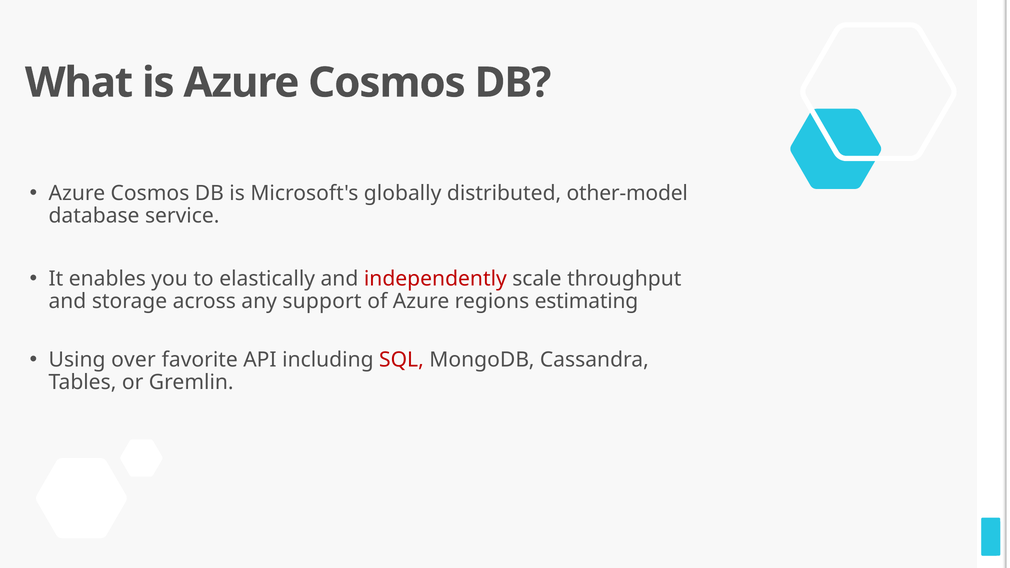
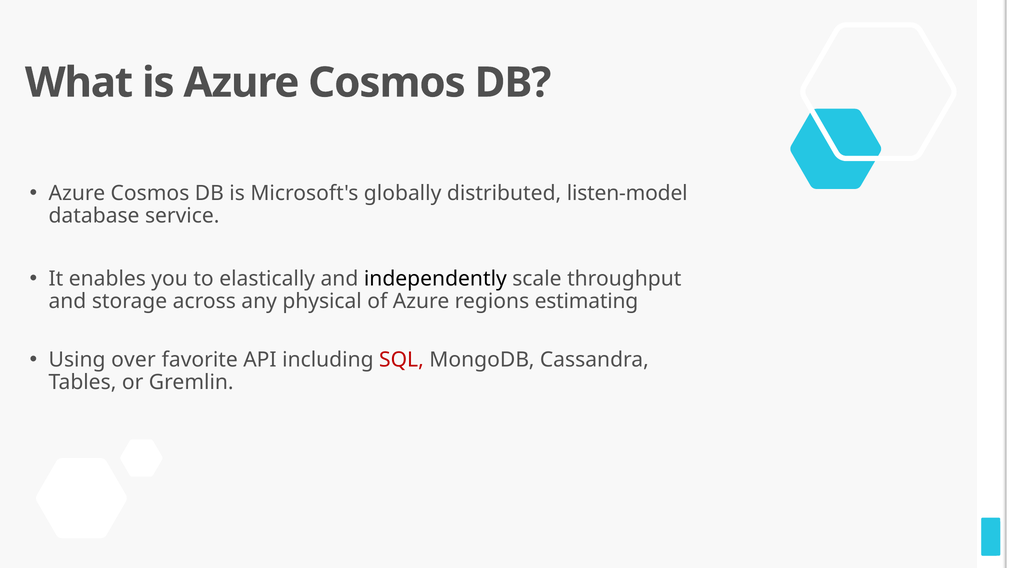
other-model: other-model -> listen-model (627, 193)
independently colour: red -> black (435, 279)
support: support -> physical (322, 301)
